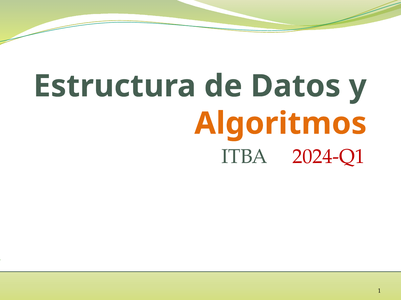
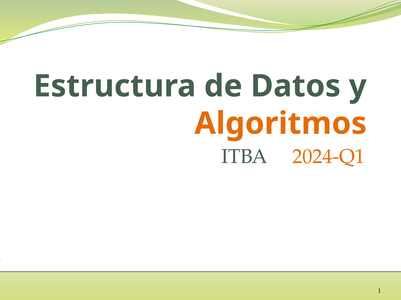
2024-Q1 colour: red -> orange (329, 157)
